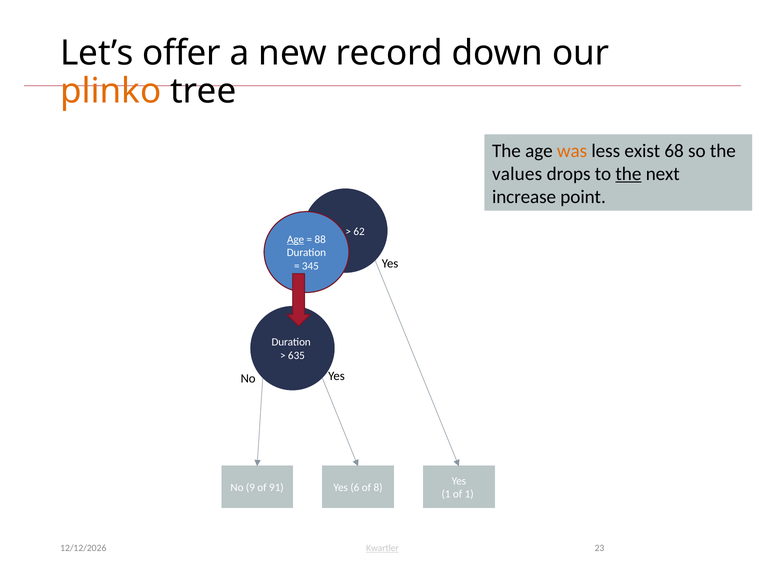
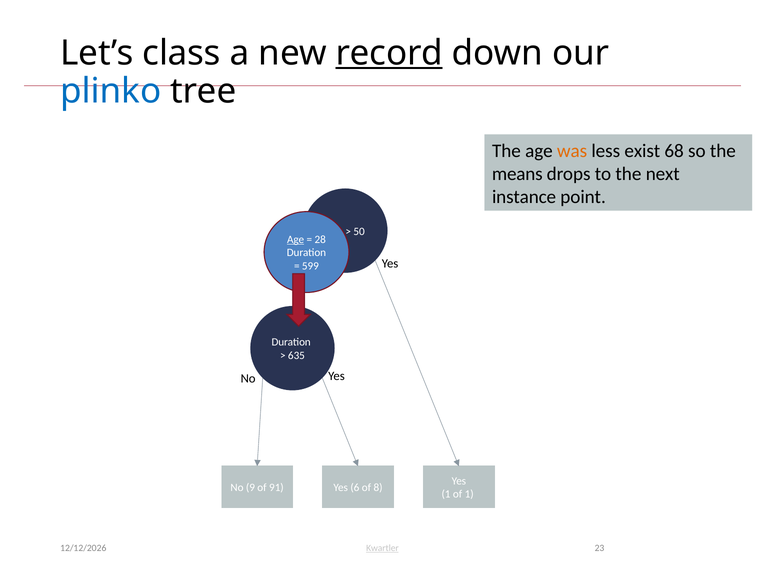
offer: offer -> class (182, 53)
record underline: none -> present (389, 53)
plinko colour: orange -> blue (111, 91)
values: values -> means (517, 174)
the underline: present -> none (628, 174)
increase: increase -> instance (524, 197)
62: 62 -> 50 (359, 231)
88: 88 -> 28 (320, 239)
345: 345 -> 599 (310, 266)
